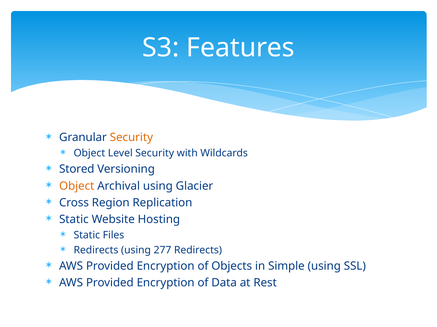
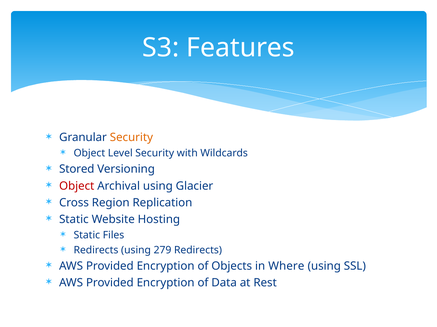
Object colour: orange -> red (77, 186)
277: 277 -> 279 (162, 251)
Simple: Simple -> Where (286, 267)
